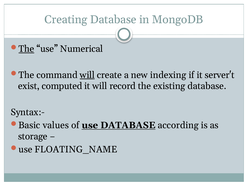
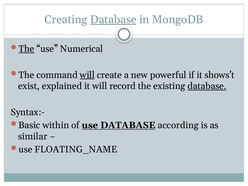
Database underline: none -> present (113, 20)
indexing: indexing -> powerful (168, 75)
server't: server't -> shows't (220, 75)
computed: computed -> explained (62, 86)
database underline: none -> present (207, 86)
values: values -> within (56, 125)
storage: storage -> similar (33, 136)
